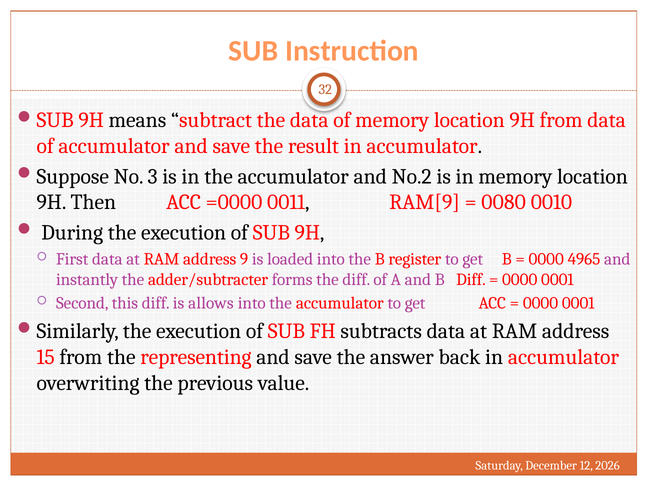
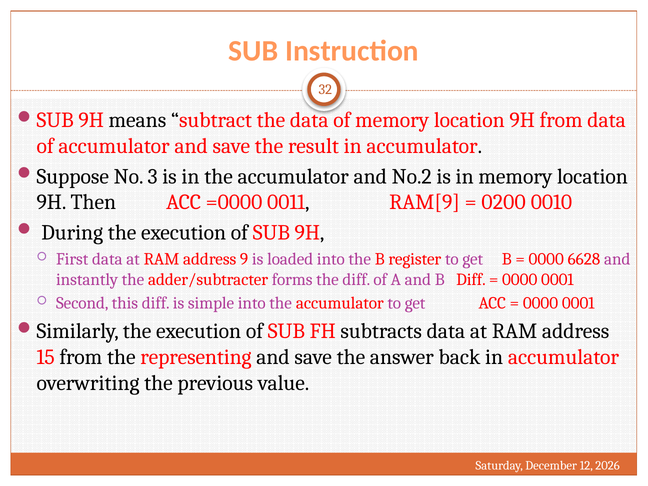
0080: 0080 -> 0200 (504, 202)
4965: 4965 -> 6628 (584, 259)
allows: allows -> simple (211, 303)
